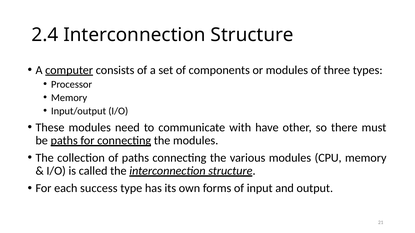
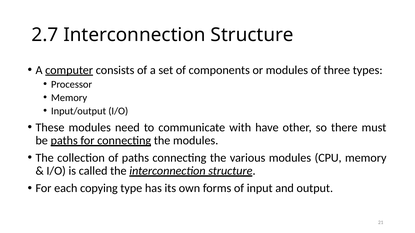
2.4: 2.4 -> 2.7 (45, 35)
success: success -> copying (99, 189)
